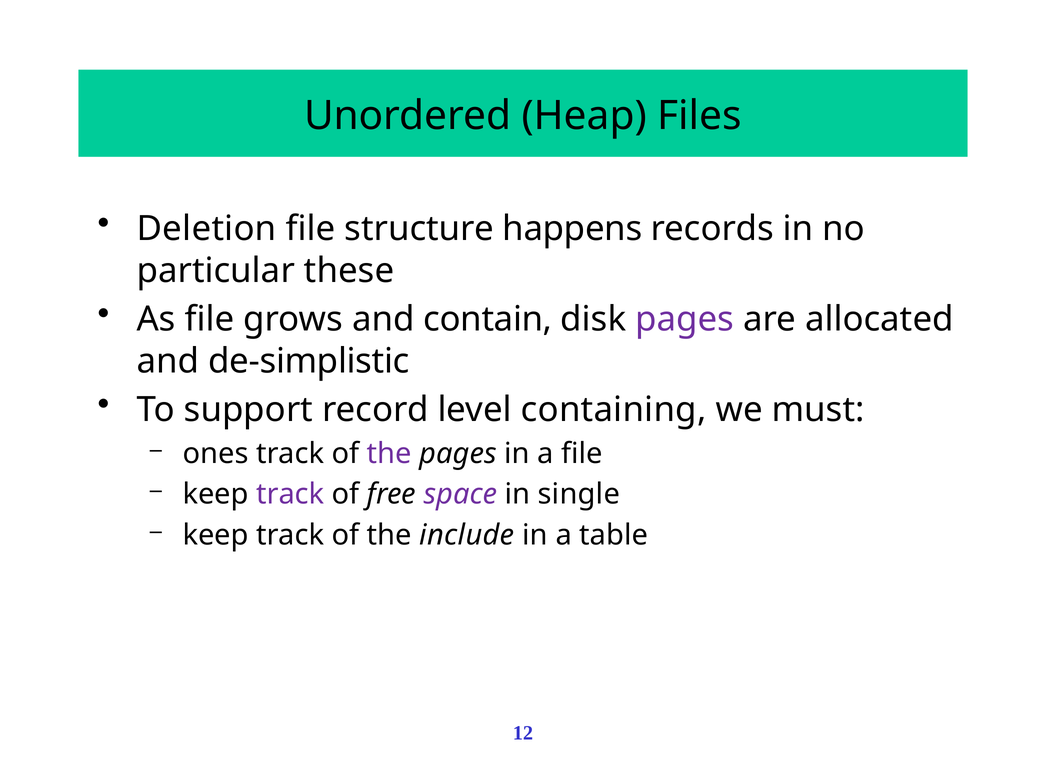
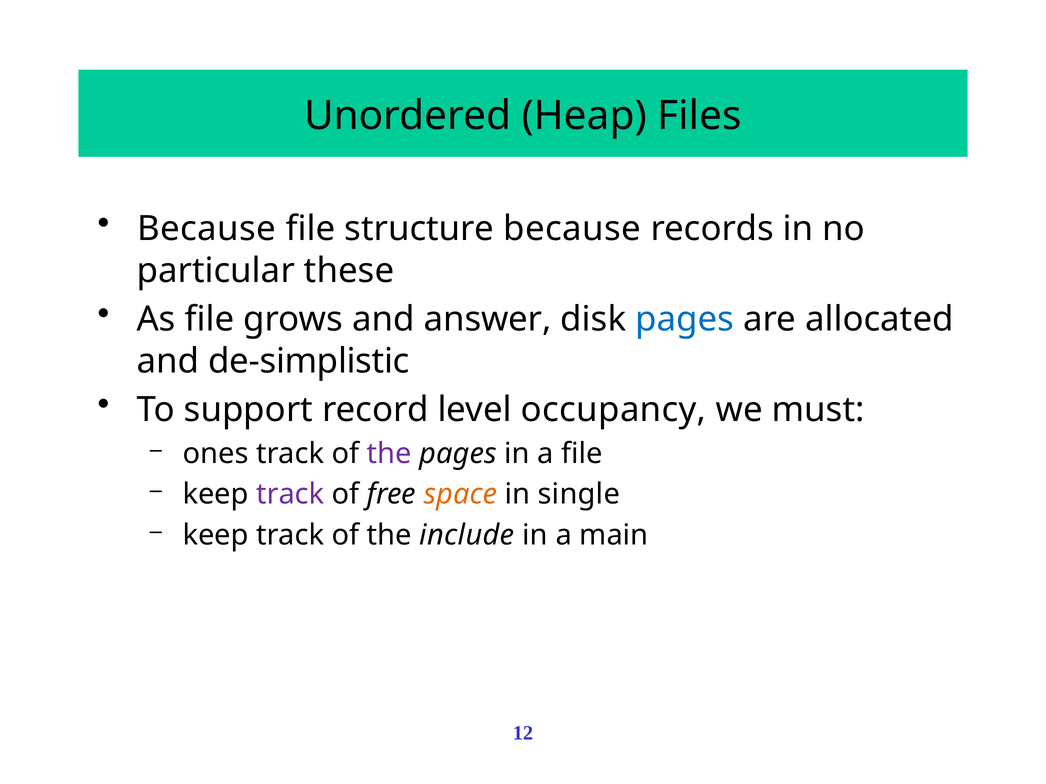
Deletion: Deletion -> Because (207, 229)
structure happens: happens -> because (572, 229)
contain: contain -> answer (488, 320)
pages colour: purple -> blue (685, 320)
containing: containing -> occupancy (614, 410)
space colour: purple -> orange (460, 495)
table: table -> main (614, 535)
